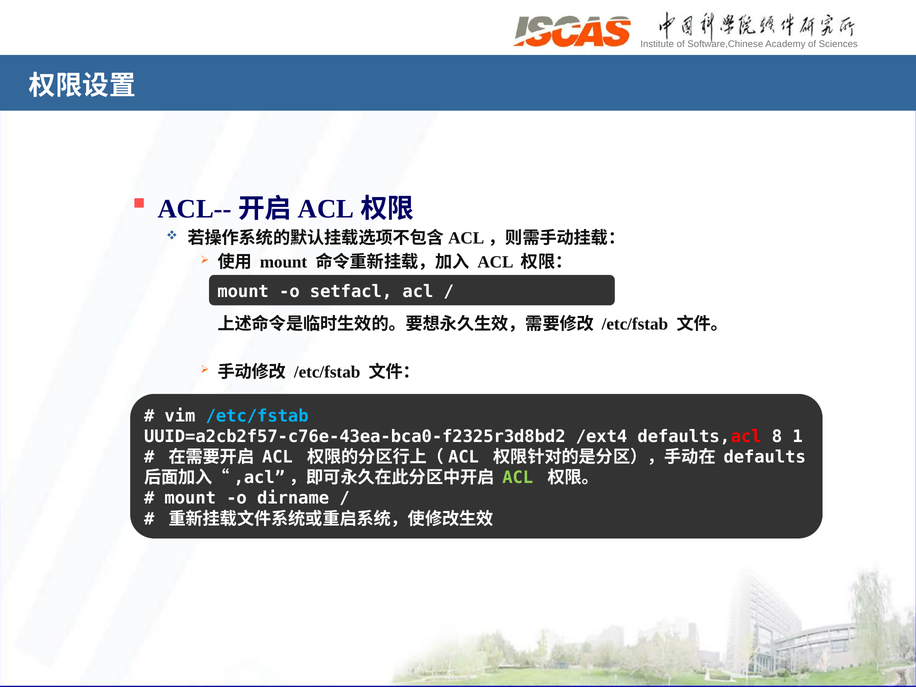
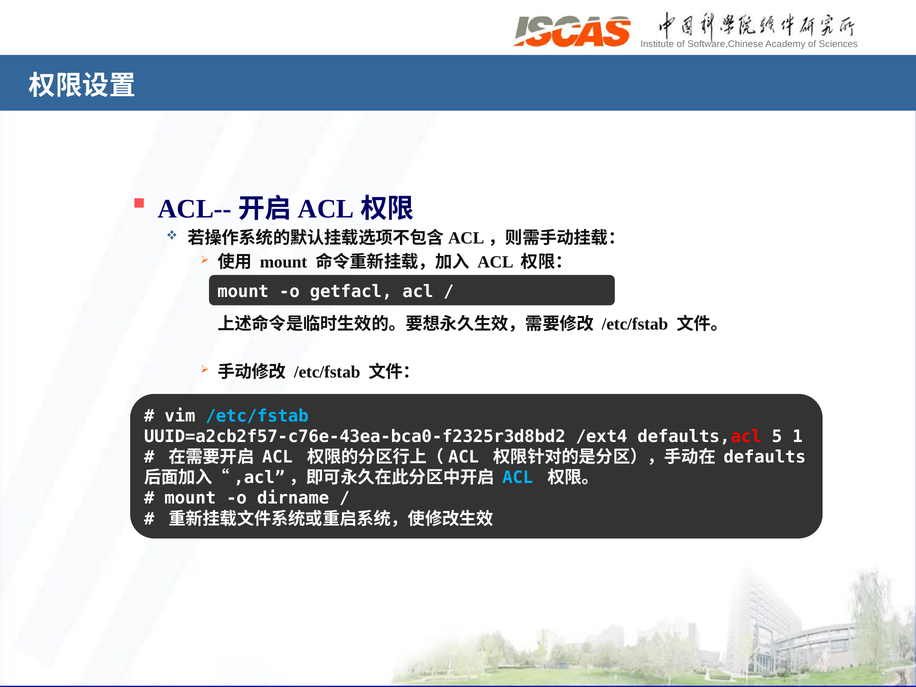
setfacl: setfacl -> getfacl (351, 291)
8: 8 -> 5 (777, 436)
ACL colour: light green -> light blue (518, 478)
